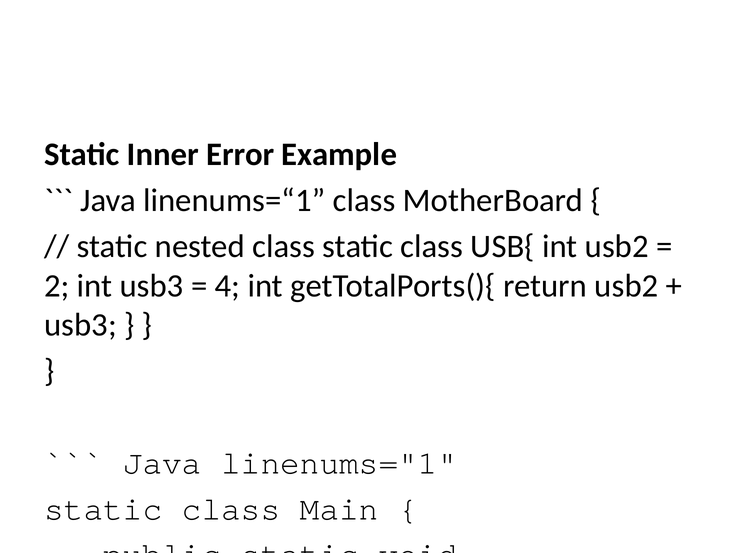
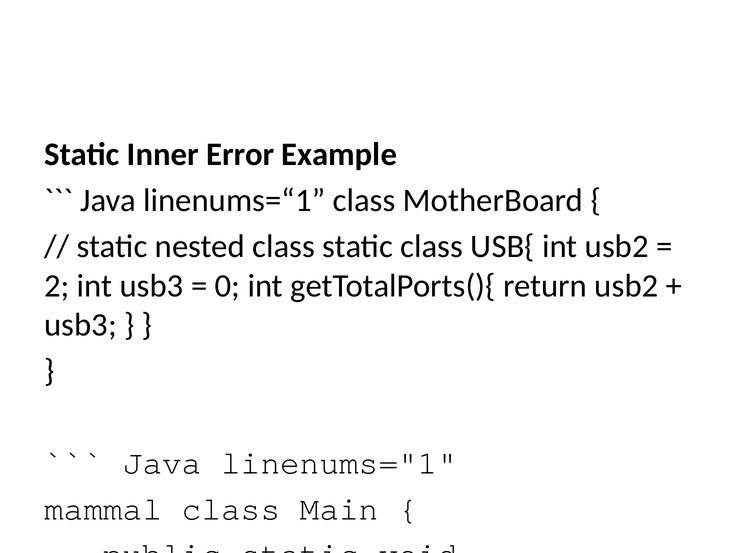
4: 4 -> 0 (227, 286)
static: static -> mammal (103, 508)
